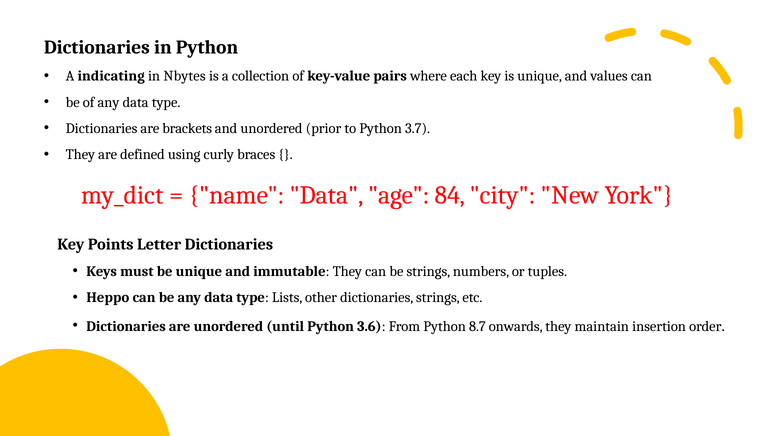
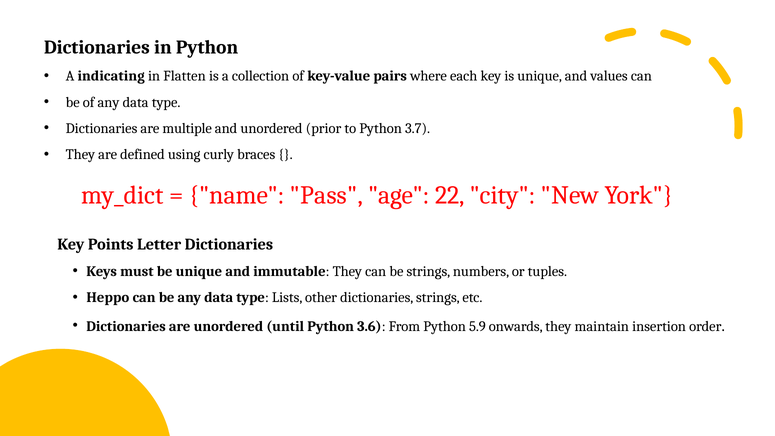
Nbytes: Nbytes -> Flatten (185, 76)
brackets: brackets -> multiple (187, 128)
name Data: Data -> Pass (326, 195)
84: 84 -> 22 (450, 195)
8.7: 8.7 -> 5.9 (477, 326)
